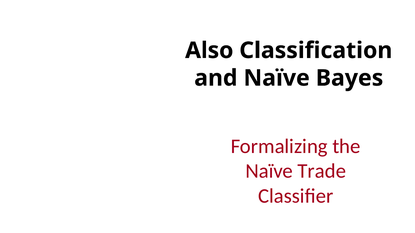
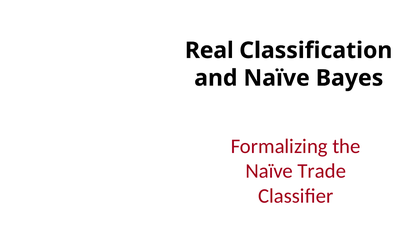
Also: Also -> Real (209, 51)
